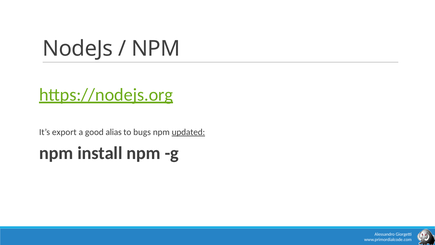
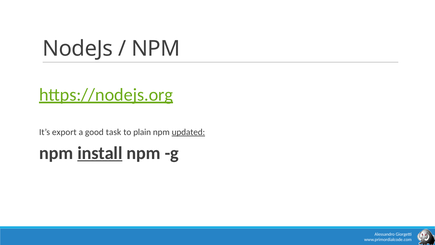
alias: alias -> task (114, 132)
bugs: bugs -> plain (142, 132)
install underline: none -> present (100, 153)
